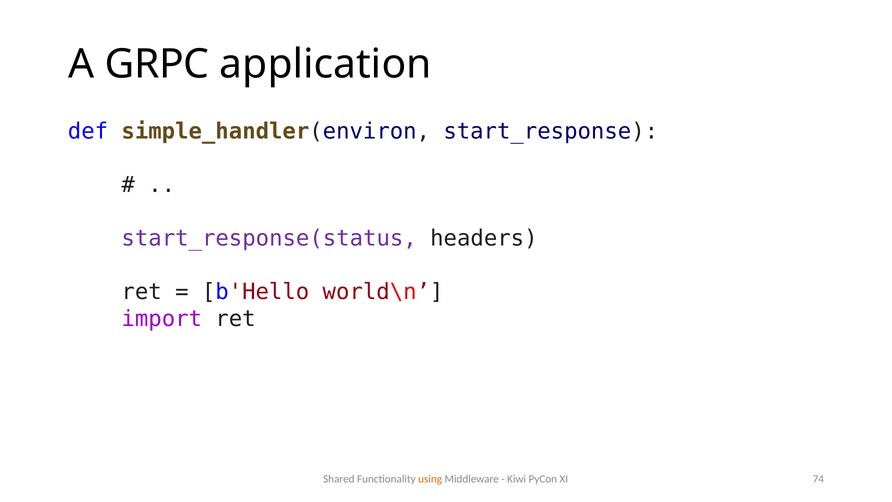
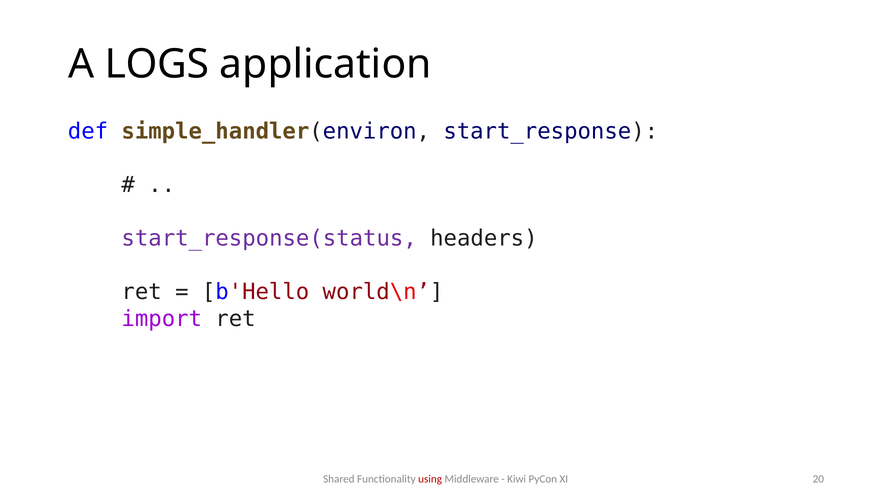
GRPC: GRPC -> LOGS (157, 64)
using colour: orange -> red (430, 479)
74: 74 -> 20 (818, 479)
